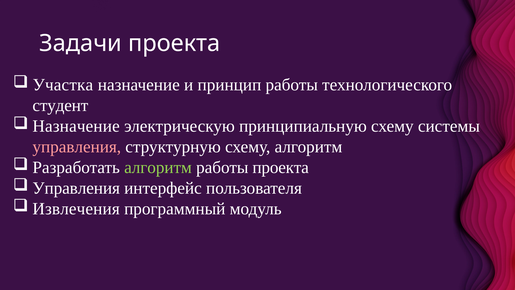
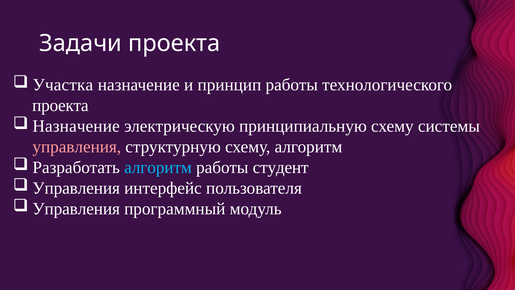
студент: студент -> проекта (60, 105)
алгоритм colour: light green -> light blue (158, 167)
работы проекта: проекта -> студент (281, 167)
Извлечения: Извлечения -> Управления (76, 208)
